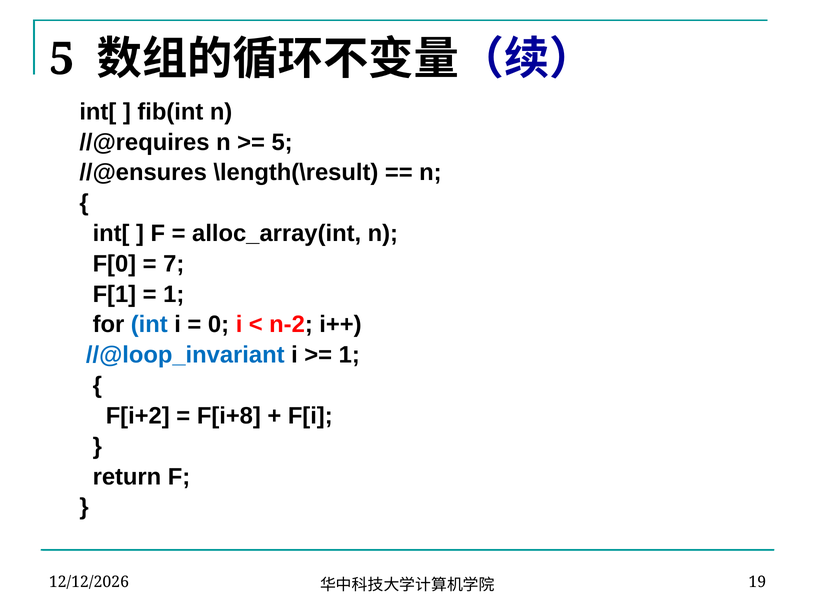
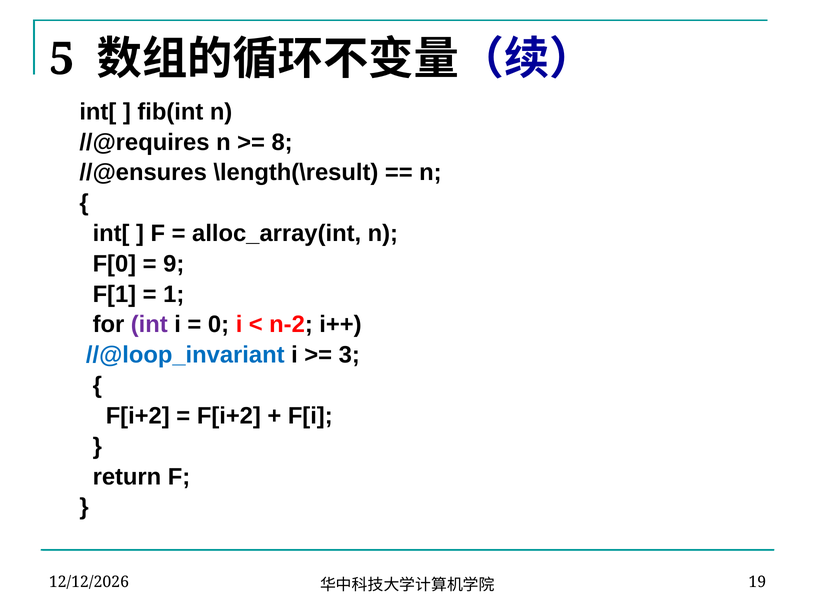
5: 5 -> 8 (282, 142)
7: 7 -> 9 (174, 264)
int colour: blue -> purple (149, 325)
1: 1 -> 3 (349, 355)
F[i+8: F[i+8 -> F[i+2 (229, 416)
